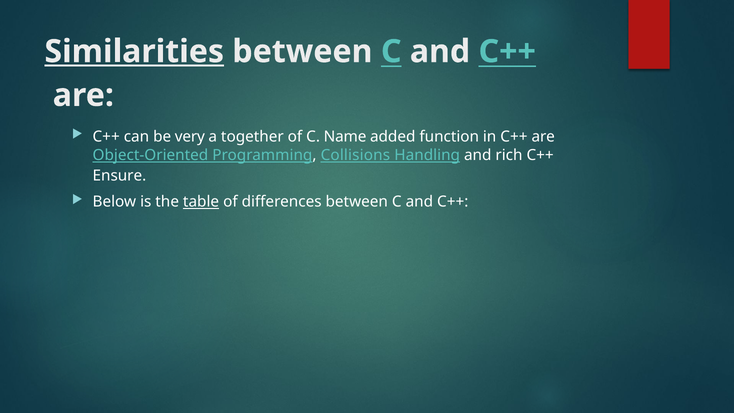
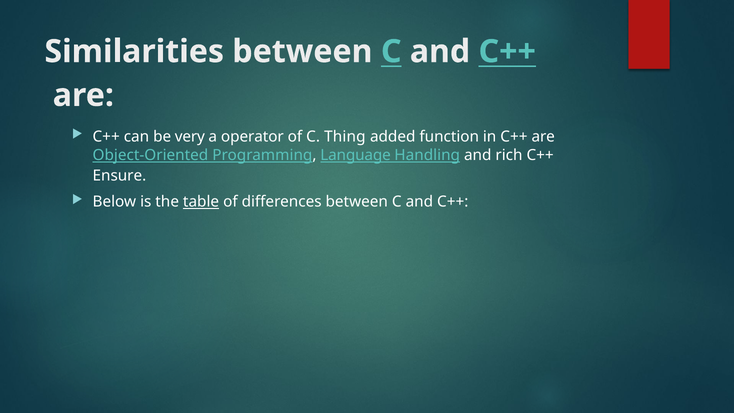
Similarities underline: present -> none (134, 52)
together: together -> operator (252, 137)
Name: Name -> Thing (345, 137)
Collisions: Collisions -> Language (356, 155)
